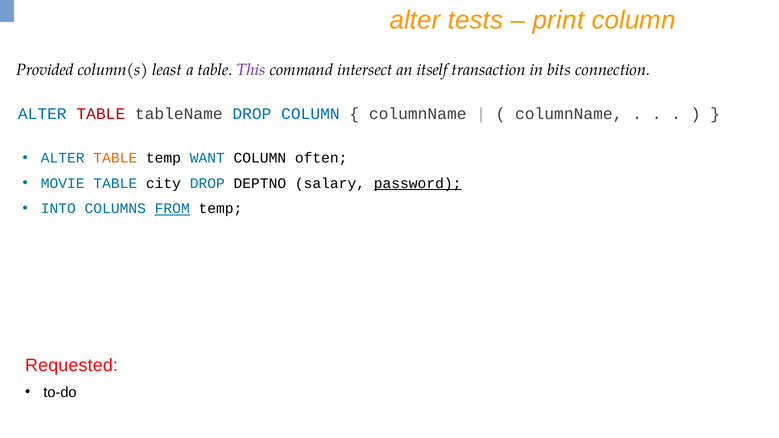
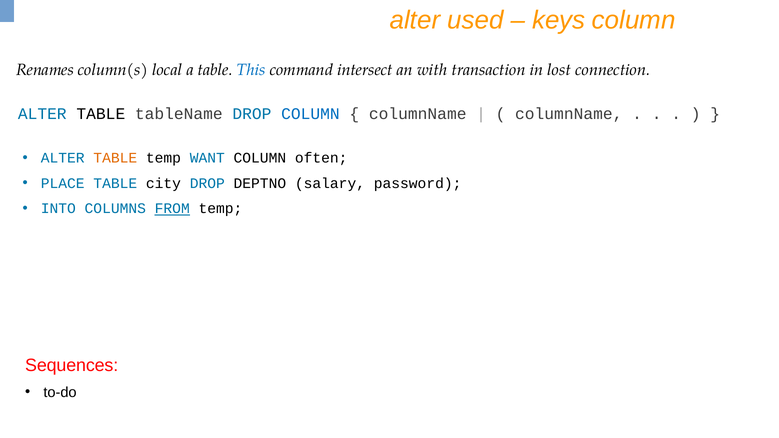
tests: tests -> used (476, 20)
print: print -> keys (559, 20)
Provided: Provided -> Renames (45, 70)
least: least -> local (167, 70)
This colour: purple -> blue (251, 70)
itself: itself -> with (432, 70)
bits: bits -> lost (559, 70)
TABLE colour: red -> black (101, 114)
MOVIE: MOVIE -> PLACE (63, 183)
password underline: present -> none (418, 183)
Requested: Requested -> Sequences (72, 366)
